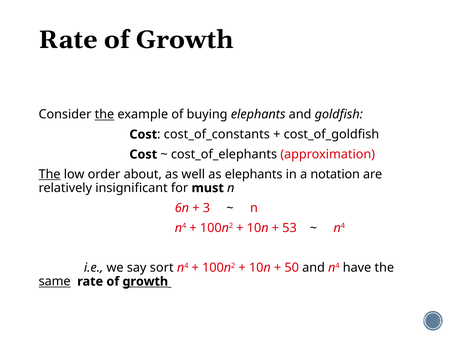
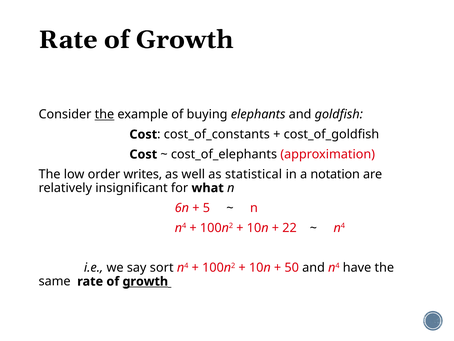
The underline: present -> none (50, 174)
about: about -> writes (143, 174)
as elephants: elephants -> statistical (254, 174)
must: must -> what (208, 188)
3: 3 -> 5 (206, 208)
53: 53 -> 22 (290, 228)
same underline: present -> none (55, 281)
